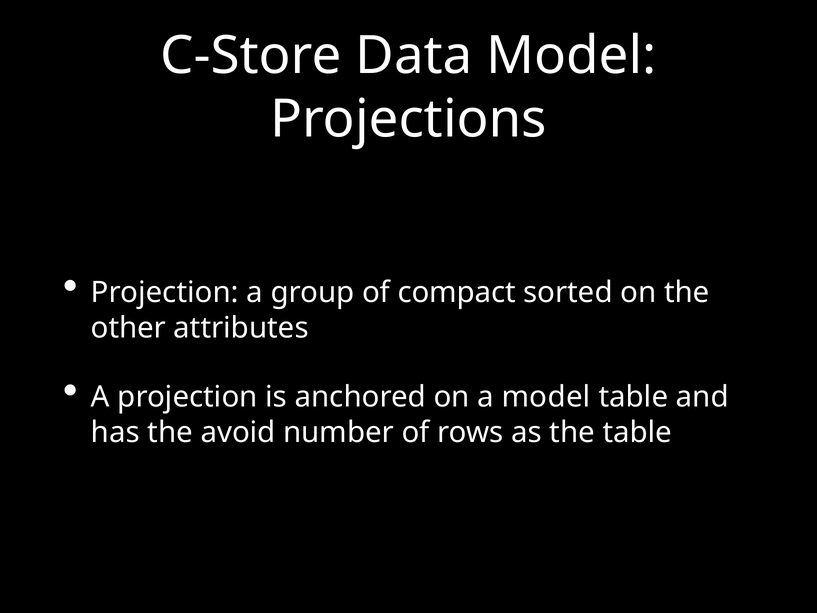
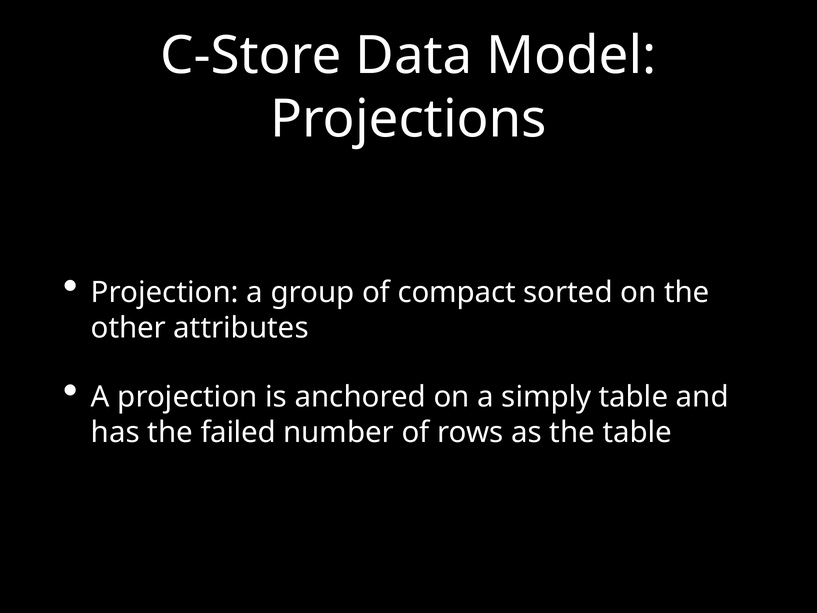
a model: model -> simply (546, 397)
avoid: avoid -> failed (238, 432)
